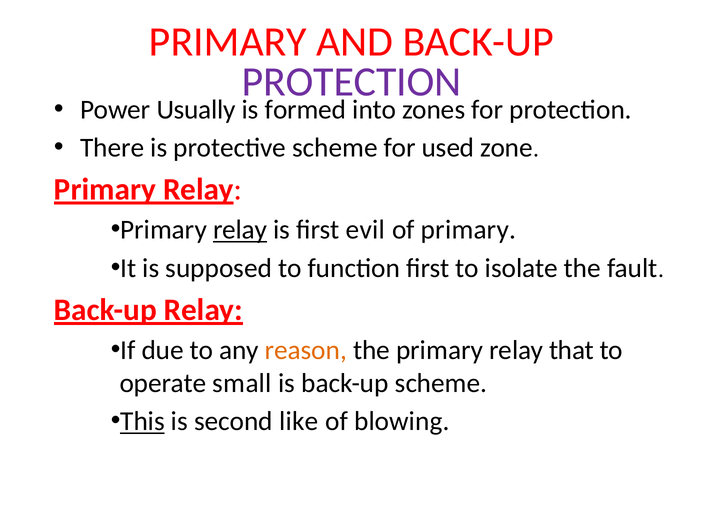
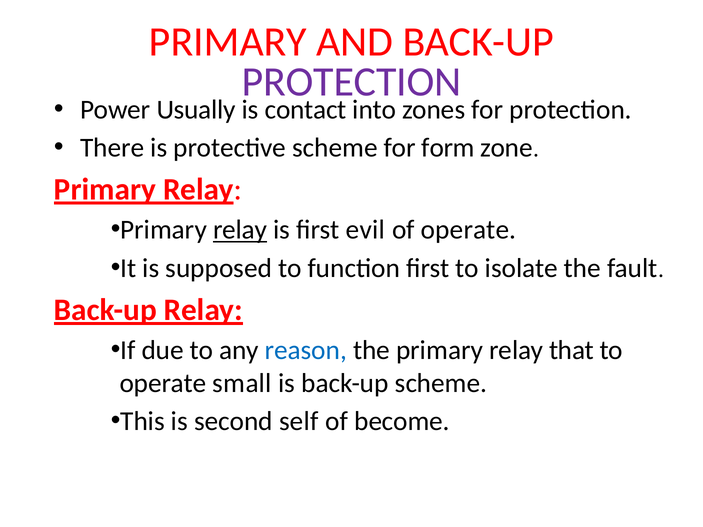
formed: formed -> contact (306, 110)
used: used -> form (448, 148)
of primary: primary -> operate (469, 230)
reason colour: orange -> blue (306, 350)
This underline: present -> none (143, 422)
like: like -> self (299, 422)
blowing: blowing -> become (402, 422)
